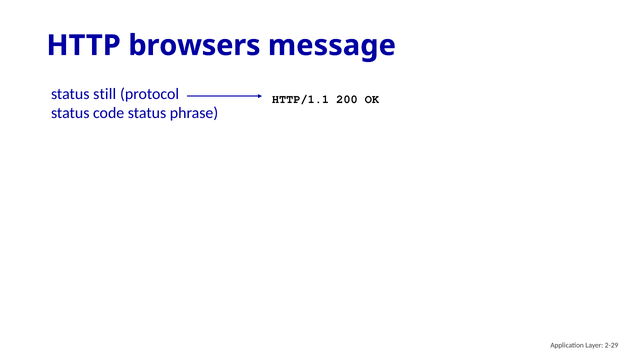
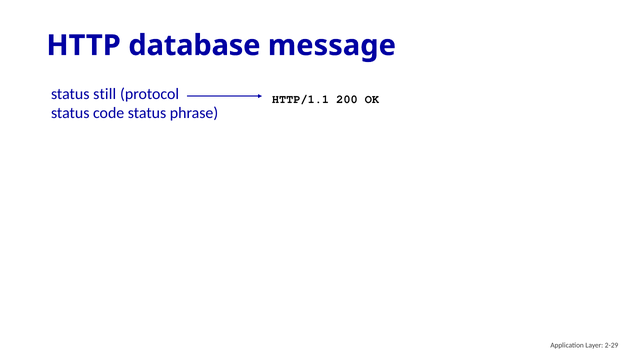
browsers: browsers -> database (194, 46)
